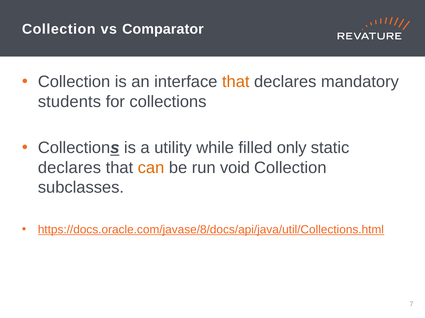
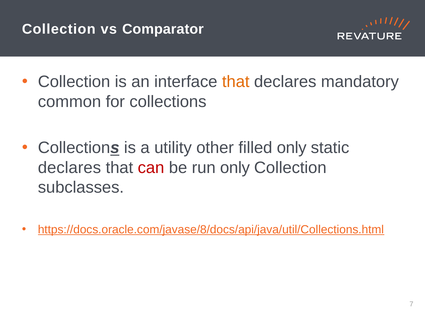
students: students -> common (70, 102)
while: while -> other (215, 148)
can colour: orange -> red (151, 168)
run void: void -> only (235, 168)
